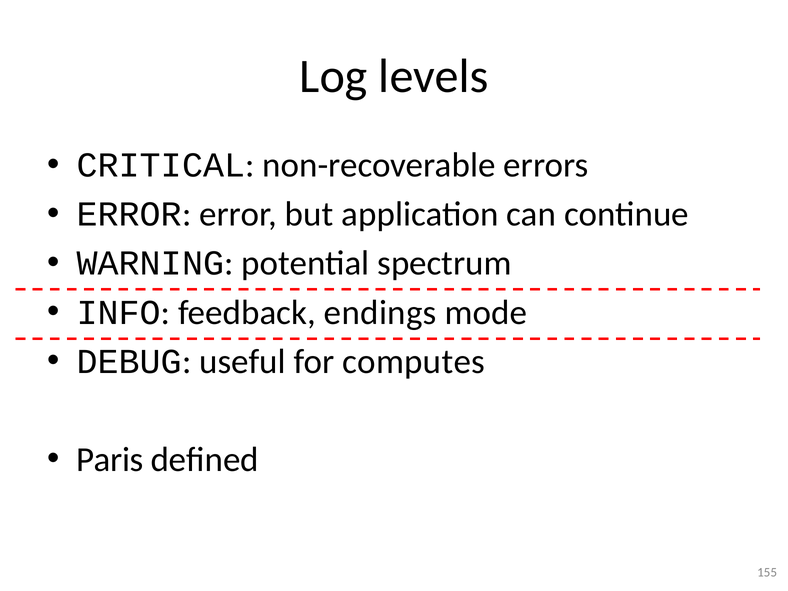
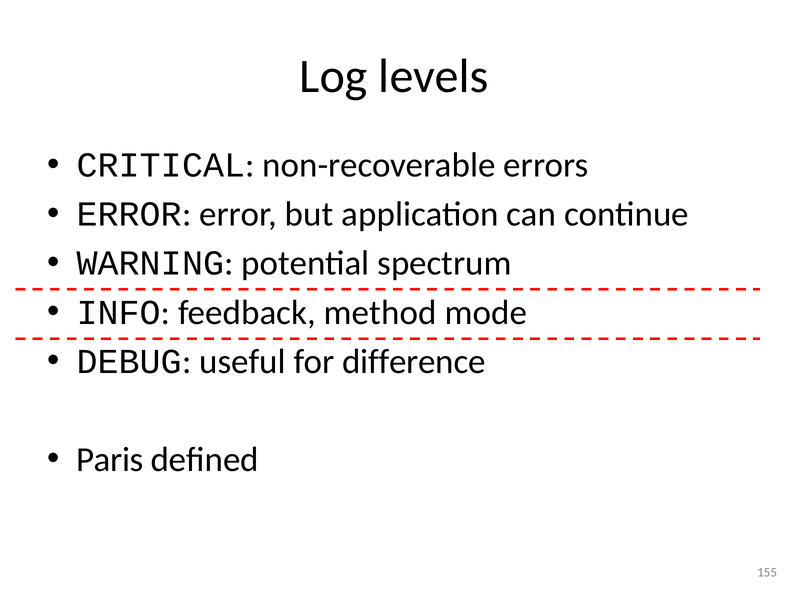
endings: endings -> method (380, 312)
computes: computes -> difference (414, 362)
